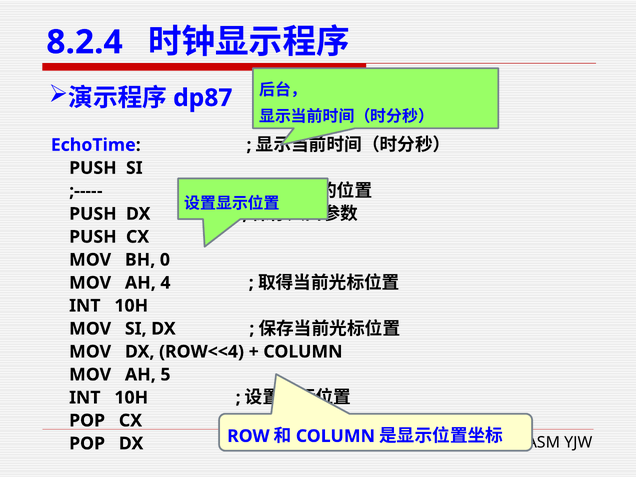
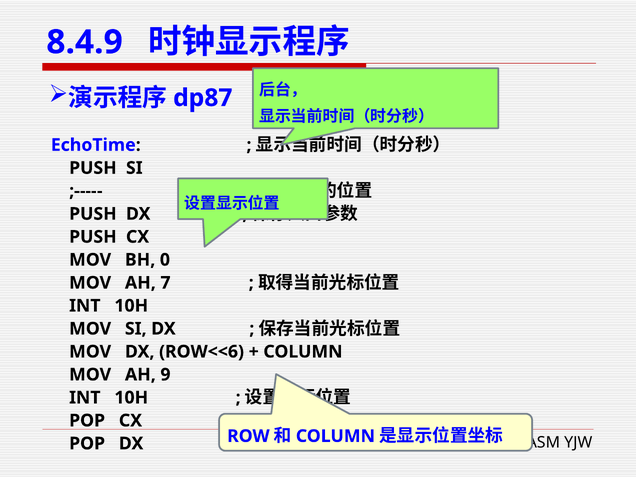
8.2.4: 8.2.4 -> 8.4.9 (85, 42)
4: 4 -> 7 (165, 283)
ROW<<4: ROW<<4 -> ROW<<6 (202, 352)
5: 5 -> 9 (165, 375)
